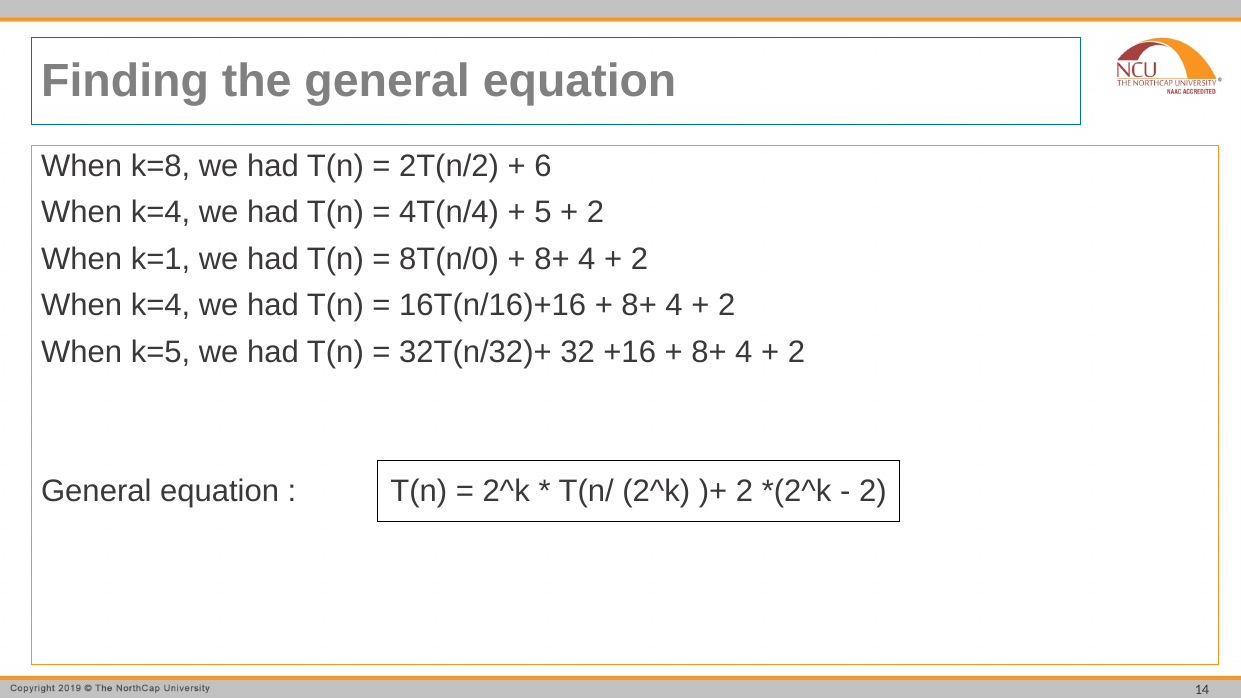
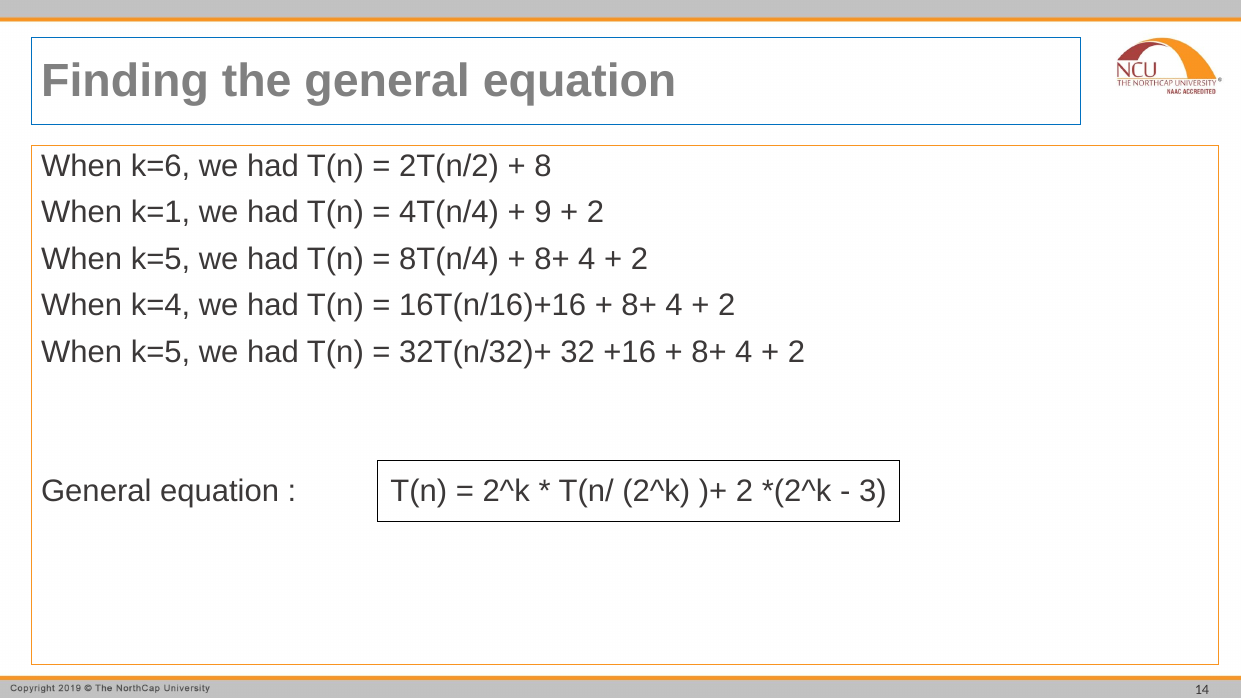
k=8: k=8 -> k=6 (161, 166)
6: 6 -> 8 (543, 166)
k=4: k=4 -> k=1 (161, 213)
5: 5 -> 9 (543, 213)
k=1: k=1 -> k=5 (161, 259)
8T(n/0: 8T(n/0 -> 8T(n/4 (449, 259)
2: 2 -> 3 (873, 491)
